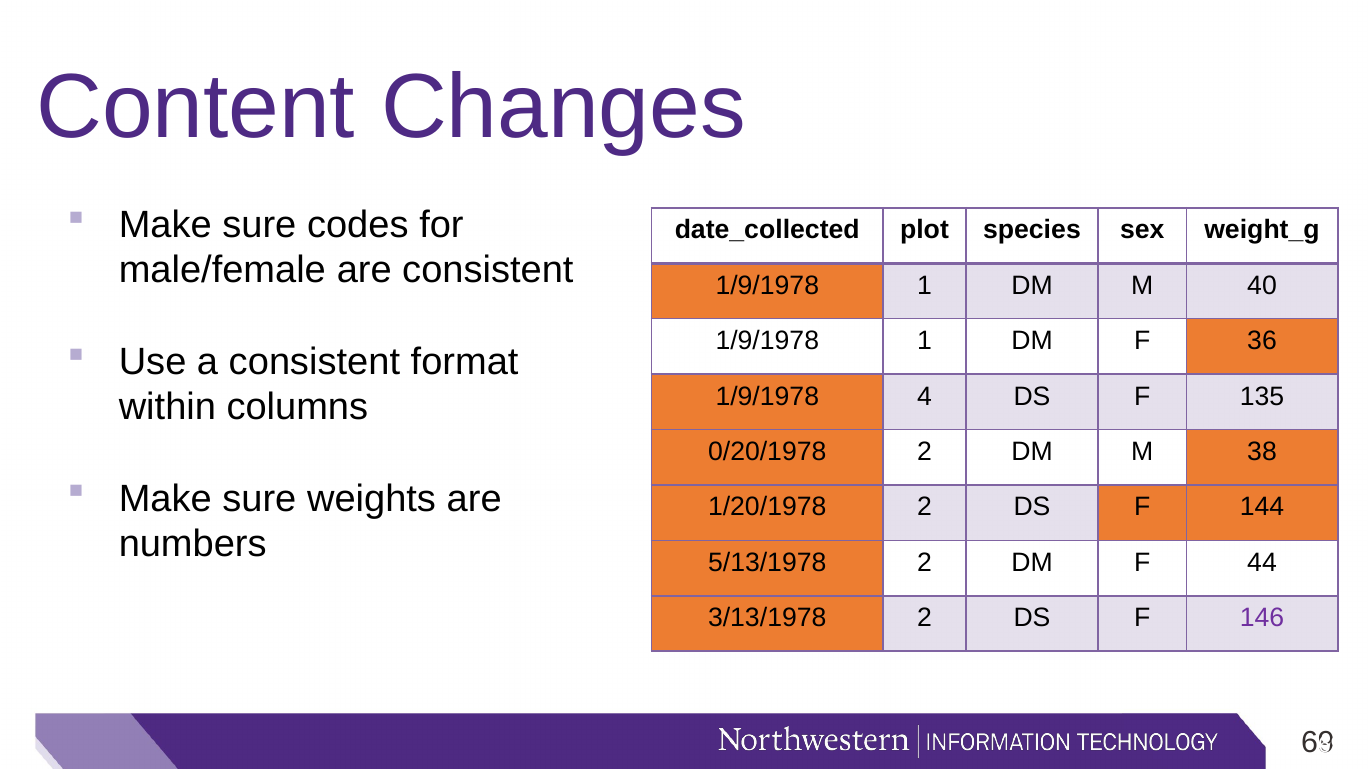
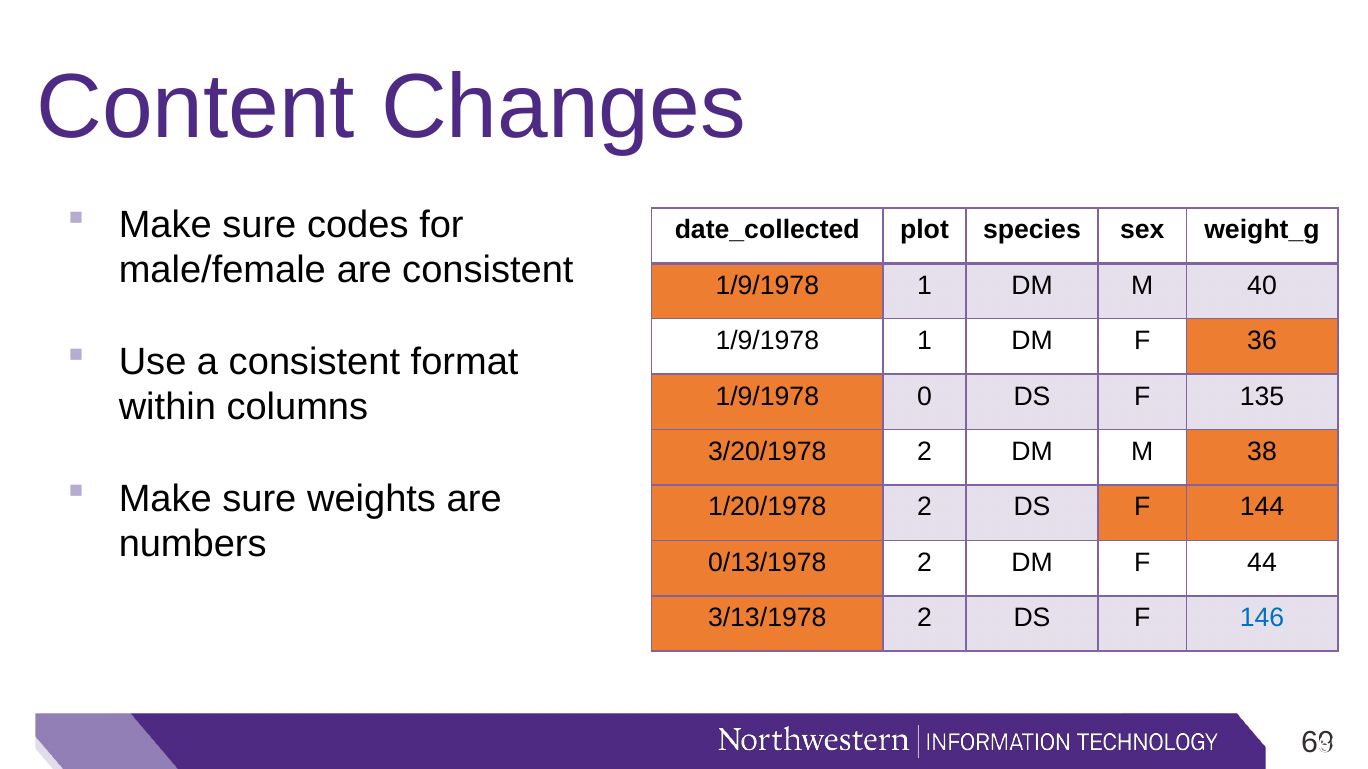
4: 4 -> 0 (925, 397)
0/20/1978: 0/20/1978 -> 3/20/1978 (767, 452)
5/13/1978: 5/13/1978 -> 0/13/1978 (767, 563)
146 colour: purple -> blue (1262, 619)
